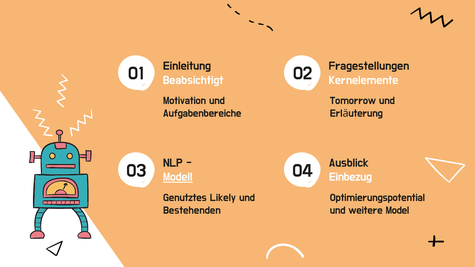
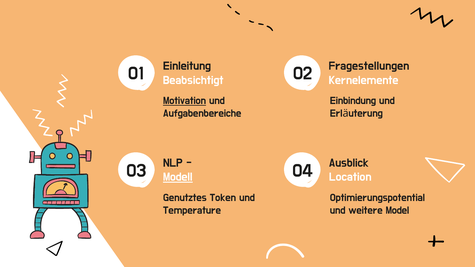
Motivation underline: none -> present (185, 101)
Tomorrow: Tomorrow -> Einbindung (353, 101)
Einbezug: Einbezug -> Location (350, 177)
Likely: Likely -> Token (223, 198)
Bestehenden: Bestehenden -> Temperature (192, 210)
